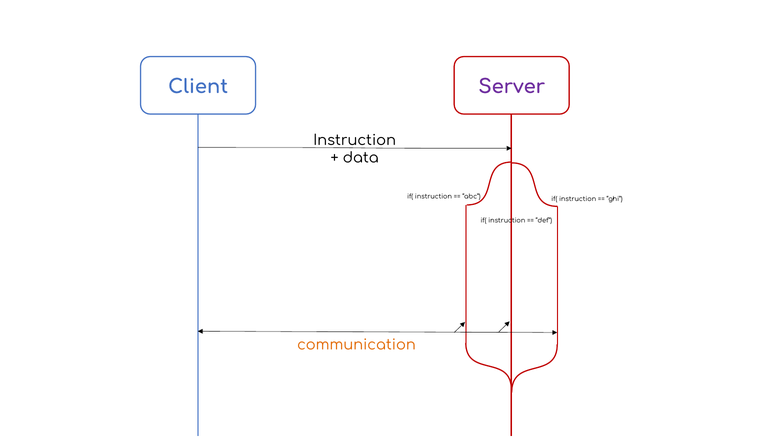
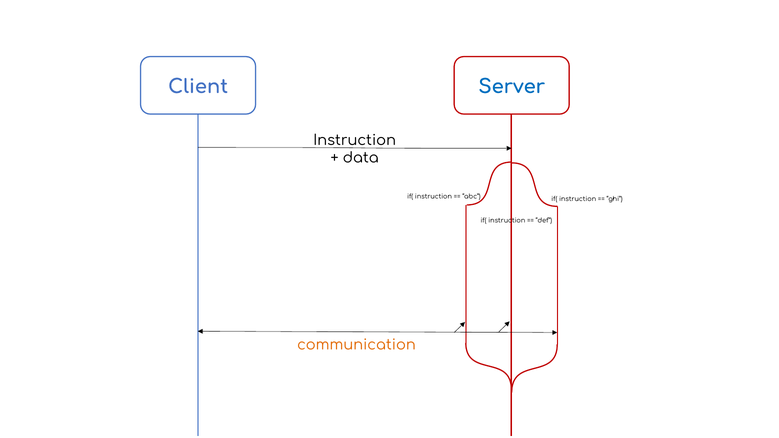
Server colour: purple -> blue (512, 87)
